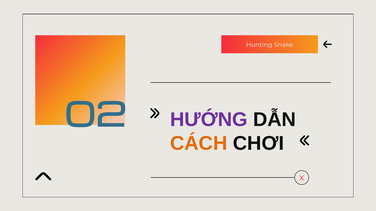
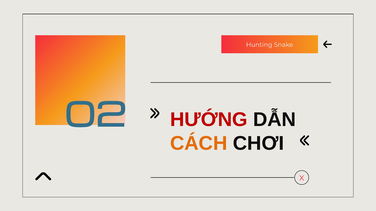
HƯỚNG colour: purple -> red (209, 120)
